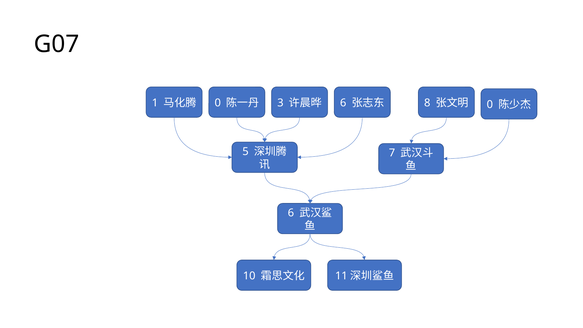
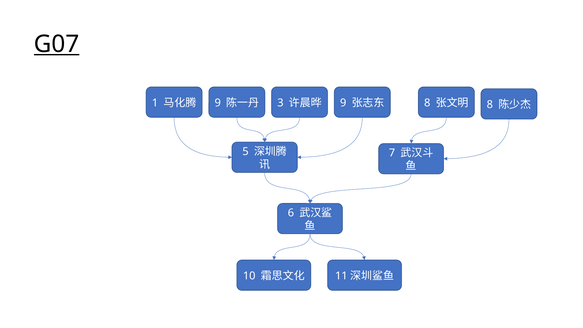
G07 underline: none -> present (57, 44)
0: 0 -> 9 (218, 103)
6: 6 -> 9 (343, 103)
0: 0 -> 8 (490, 105)
